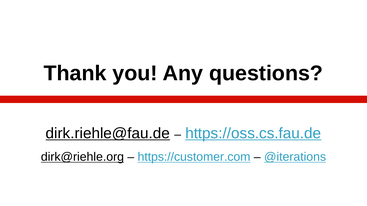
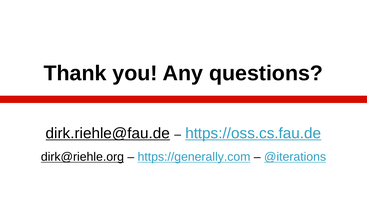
https://customer.com: https://customer.com -> https://generally.com (194, 157)
